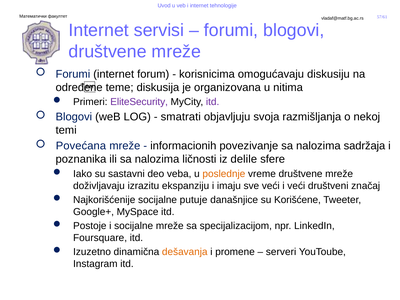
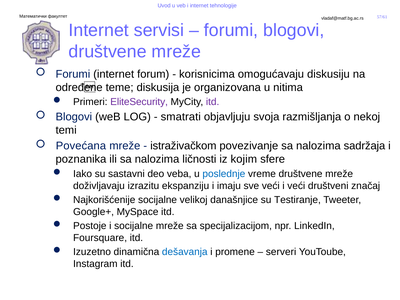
informacionih: informacionih -> istraživačkom (183, 146)
delile: delile -> kojim (244, 159)
poslednje colour: orange -> blue (224, 174)
putuje: putuje -> velikoj (194, 200)
Korišćene: Korišćene -> Testiranje (297, 200)
dešavanja colour: orange -> blue (185, 252)
